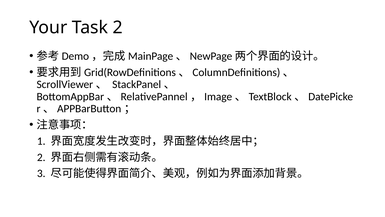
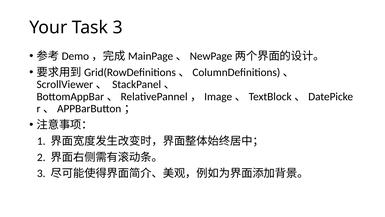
Task 2: 2 -> 3 (118, 28)
